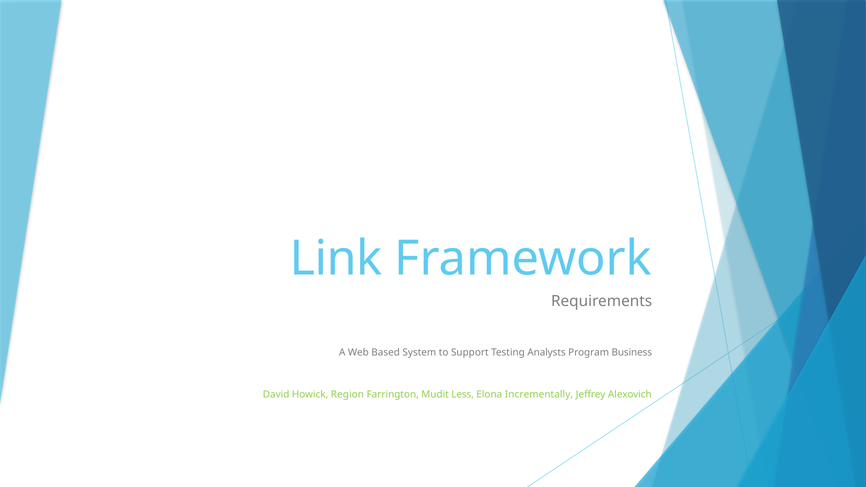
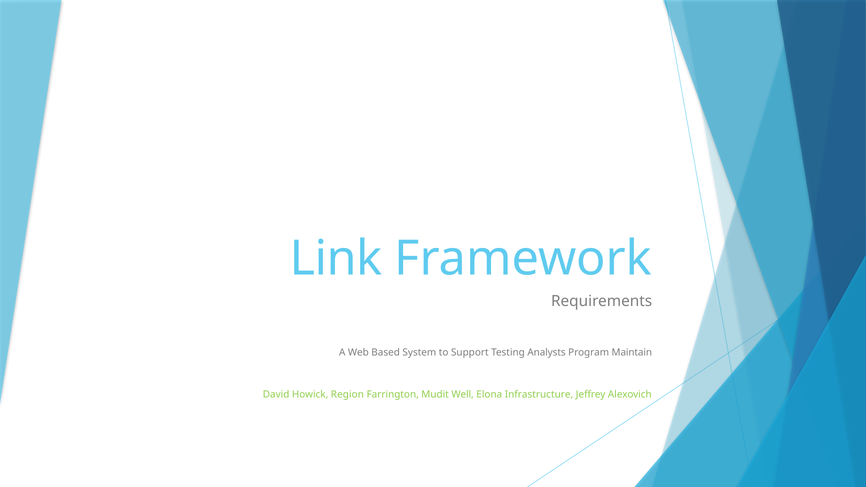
Business: Business -> Maintain (632, 352)
Less: Less -> Well (463, 394)
Incrementally: Incrementally -> Infrastructure (539, 394)
